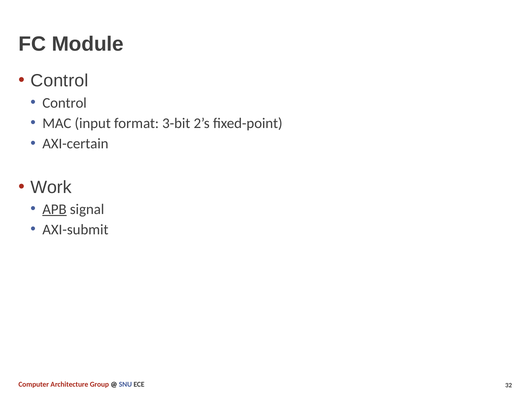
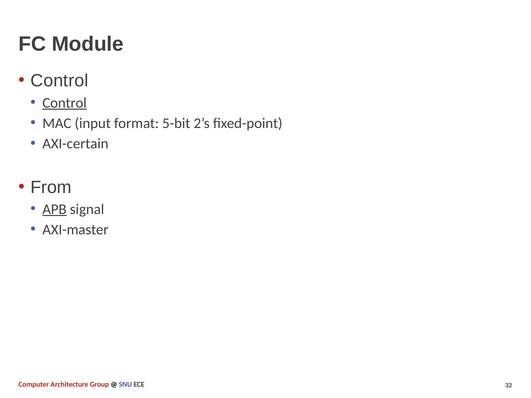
Control underline: none -> present (65, 103)
3-bit: 3-bit -> 5-bit (176, 123)
Work: Work -> From (51, 187)
AXI-submit: AXI-submit -> AXI-master (75, 230)
